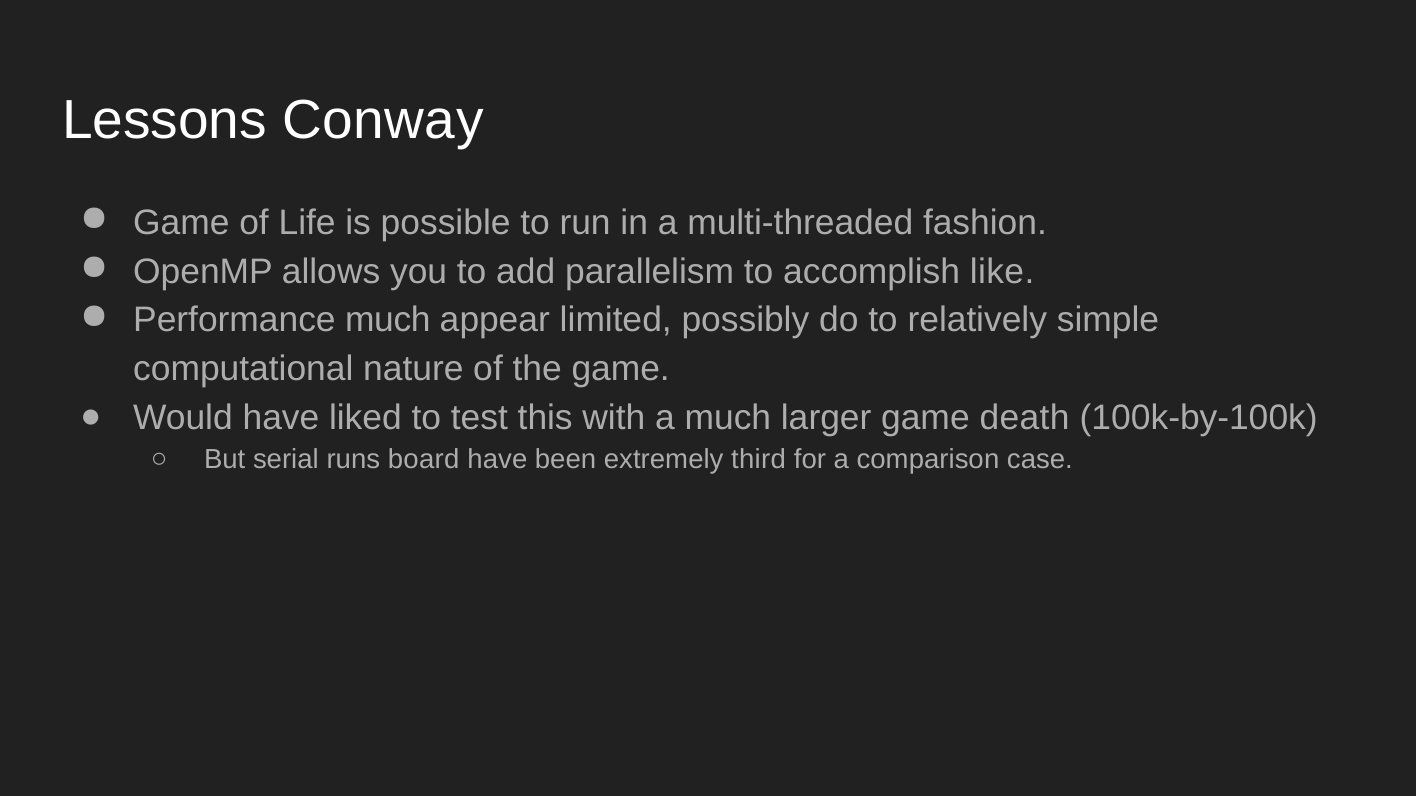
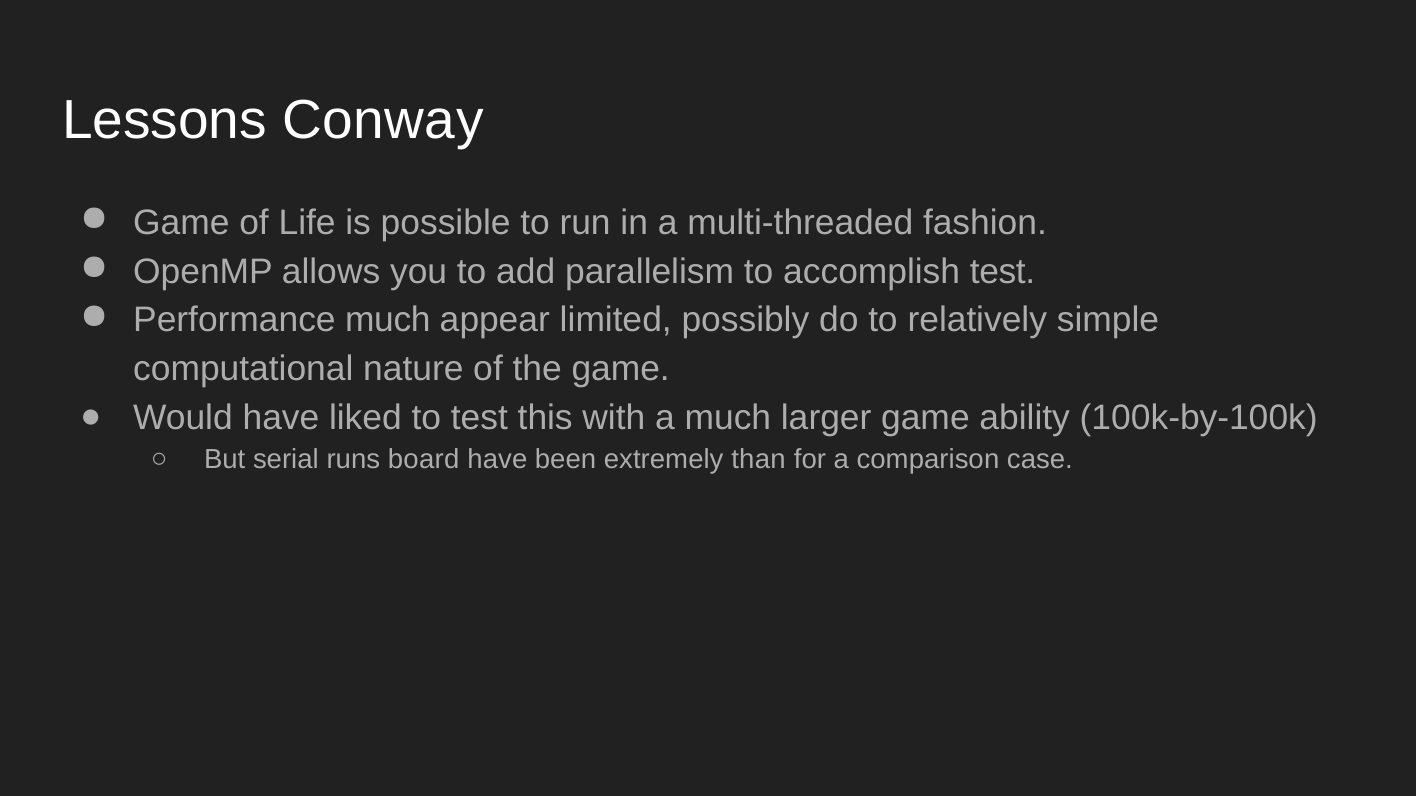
accomplish like: like -> test (1003, 272)
death: death -> ability (1025, 418)
third: third -> than (759, 460)
